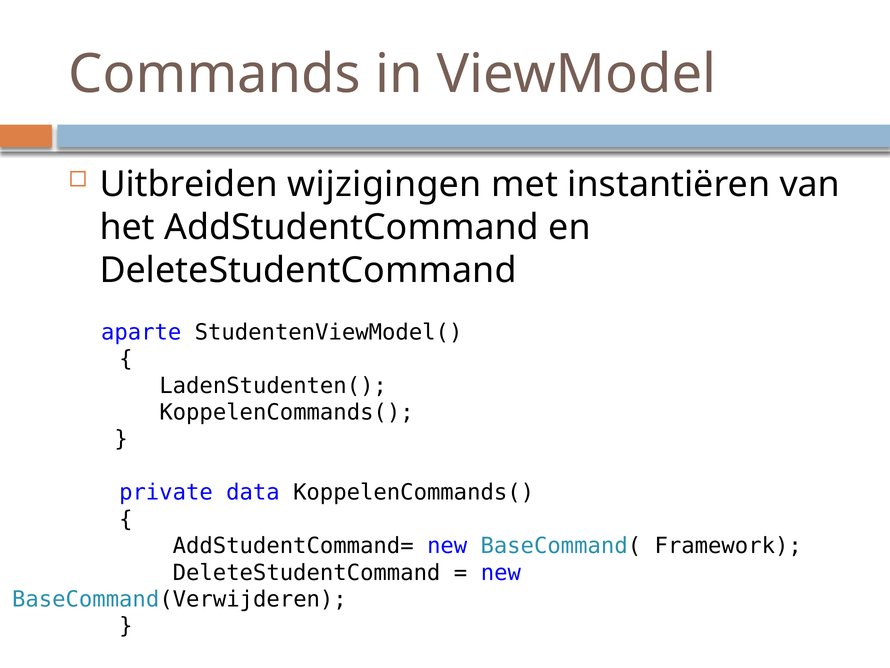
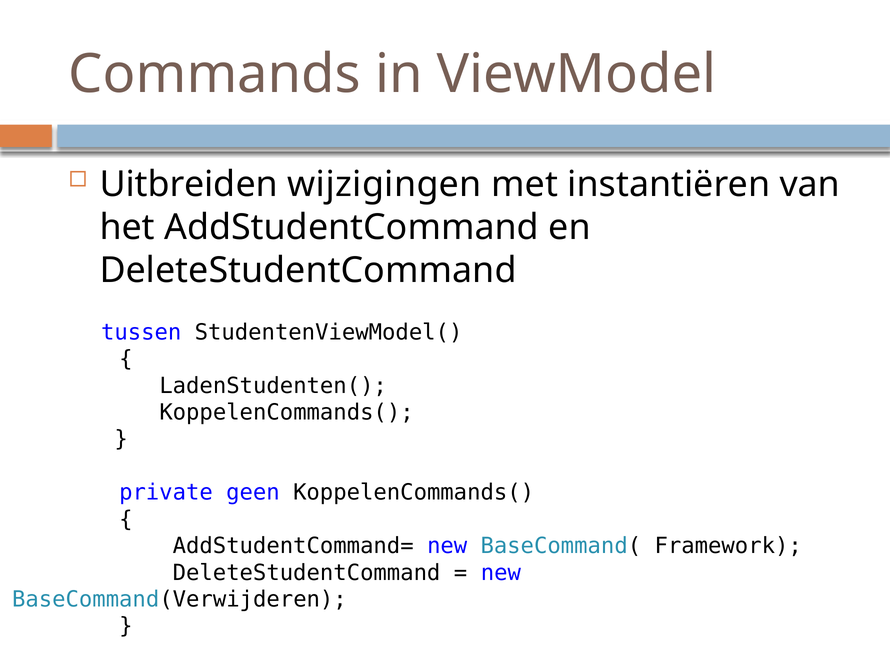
aparte: aparte -> tussen (141, 332)
data: data -> geen (253, 492)
